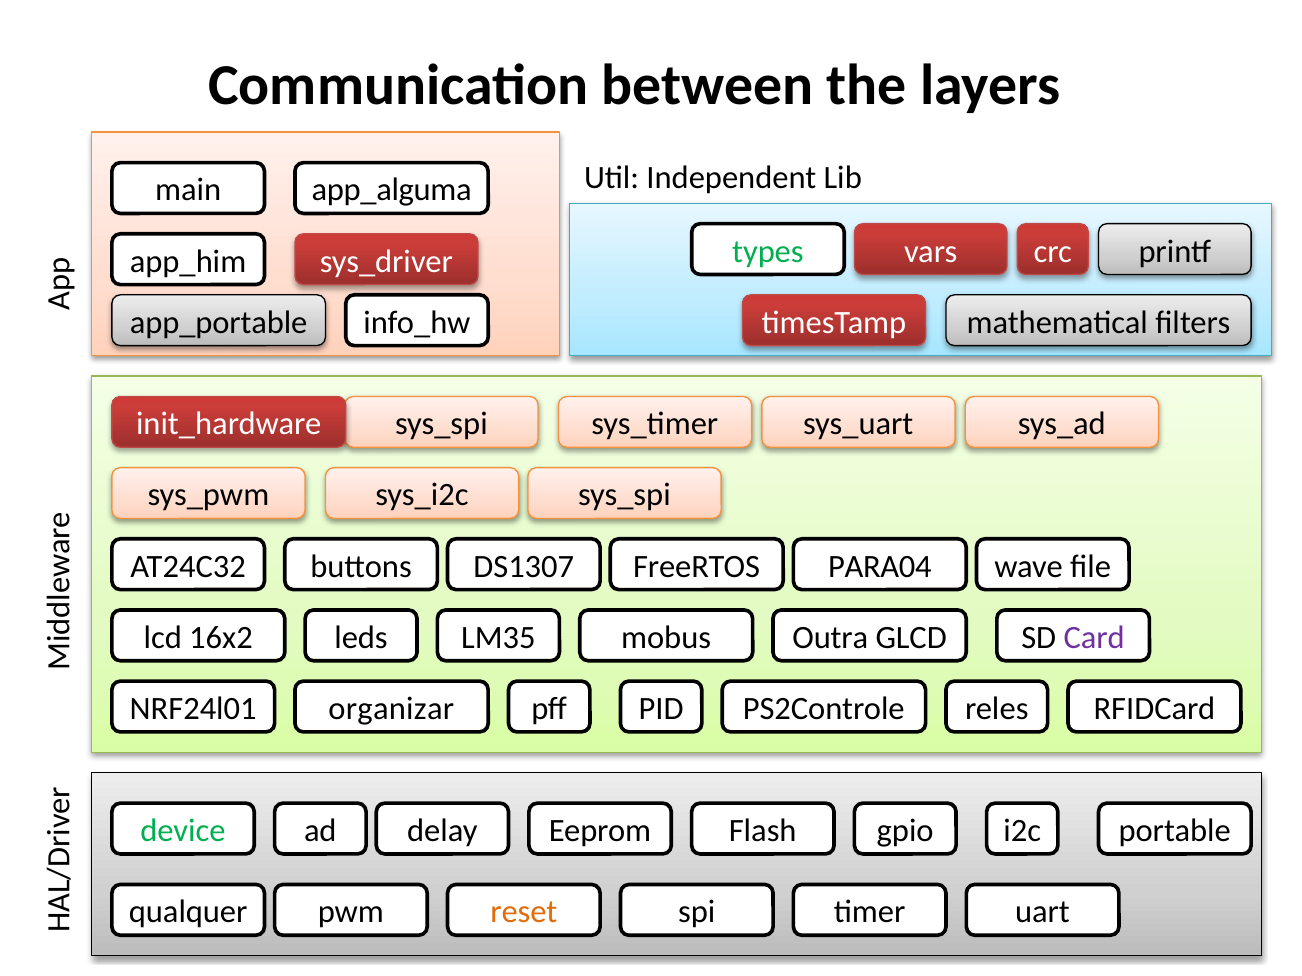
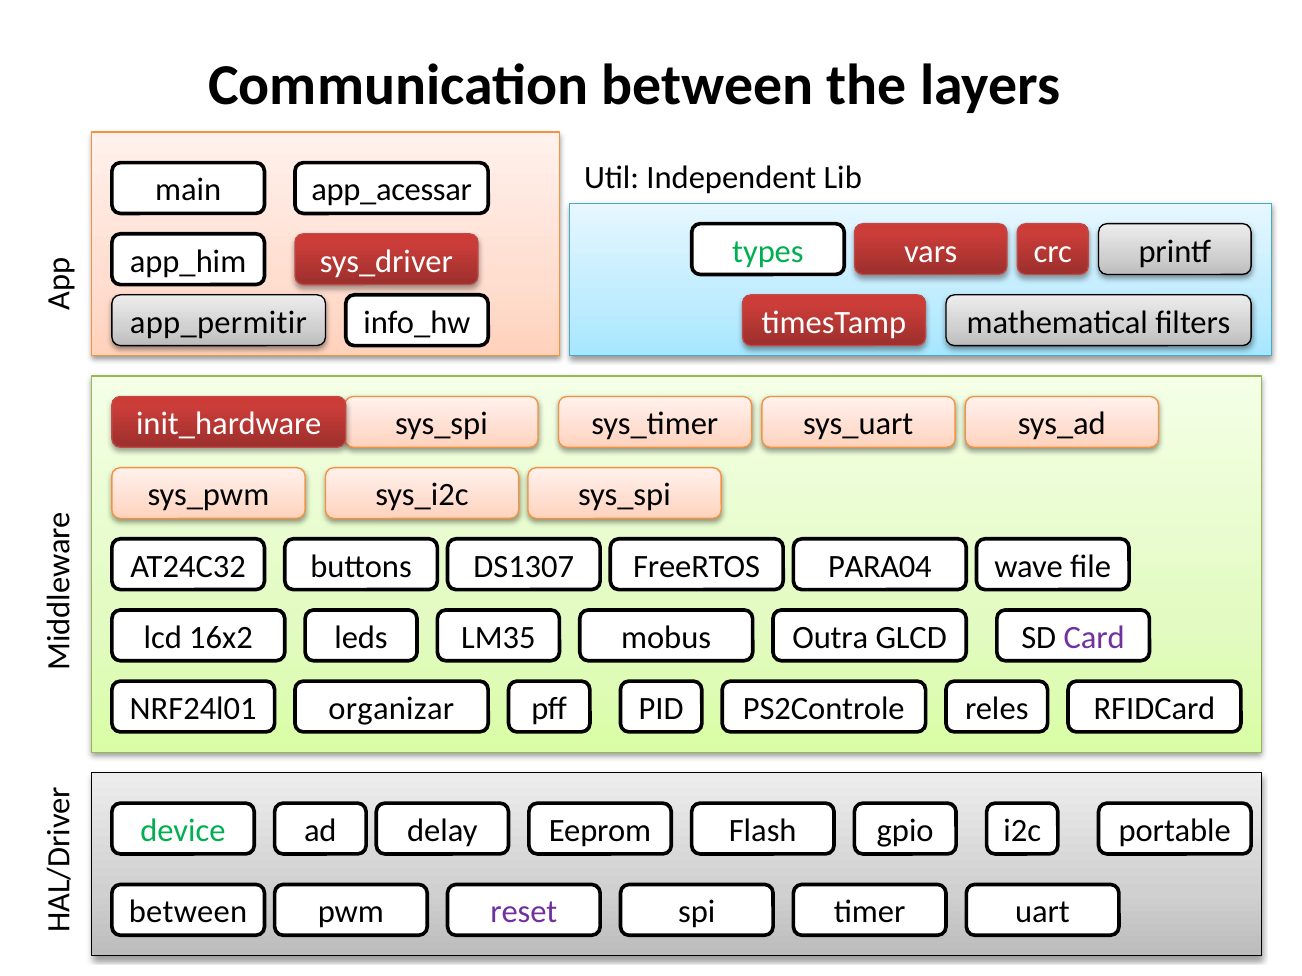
app_alguma: app_alguma -> app_acessar (392, 190)
app_portable: app_portable -> app_permitir (218, 323)
qualquer: qualquer -> between (188, 913)
reset colour: orange -> purple (524, 913)
